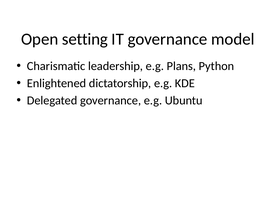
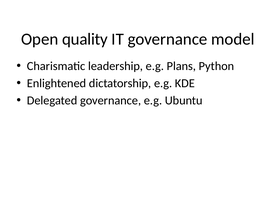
setting: setting -> quality (85, 39)
